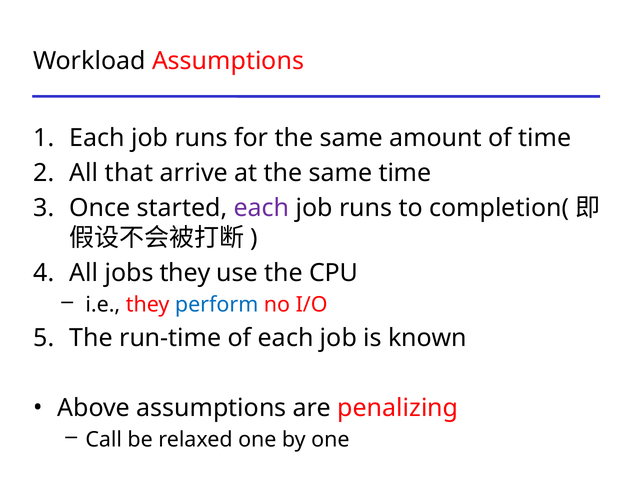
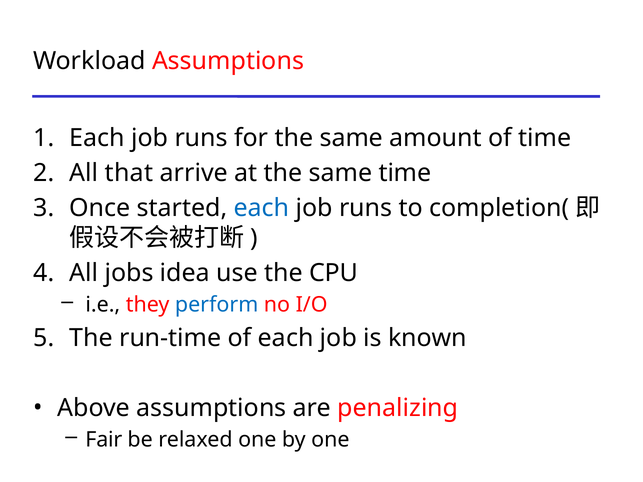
each colour: purple -> blue (261, 208)
jobs they: they -> idea (185, 273)
Call: Call -> Fair (104, 440)
